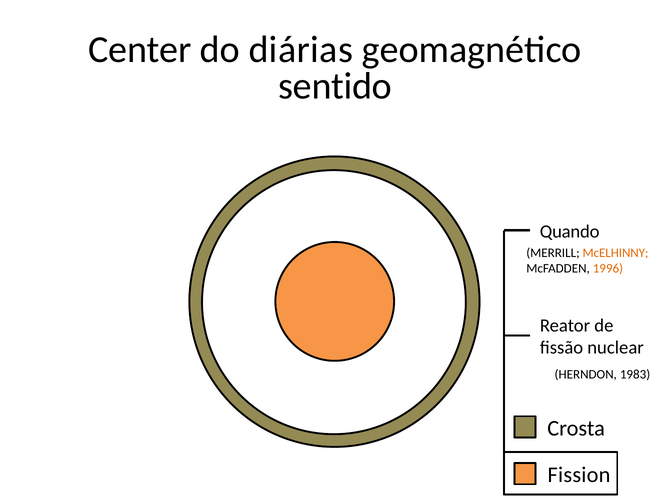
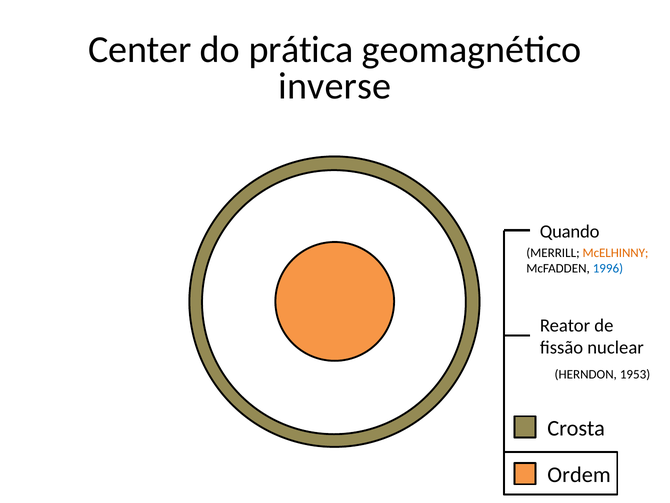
diárias: diárias -> prática (301, 49)
sentido: sentido -> inverse (335, 86)
1996 colour: orange -> blue (608, 268)
1983: 1983 -> 1953 (635, 374)
Fission: Fission -> Ordem (579, 475)
